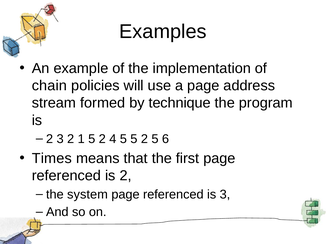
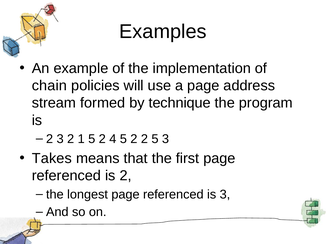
4 5 5: 5 -> 2 (134, 139)
5 6: 6 -> 3 (166, 139)
Times: Times -> Takes (52, 159)
system: system -> longest (88, 195)
